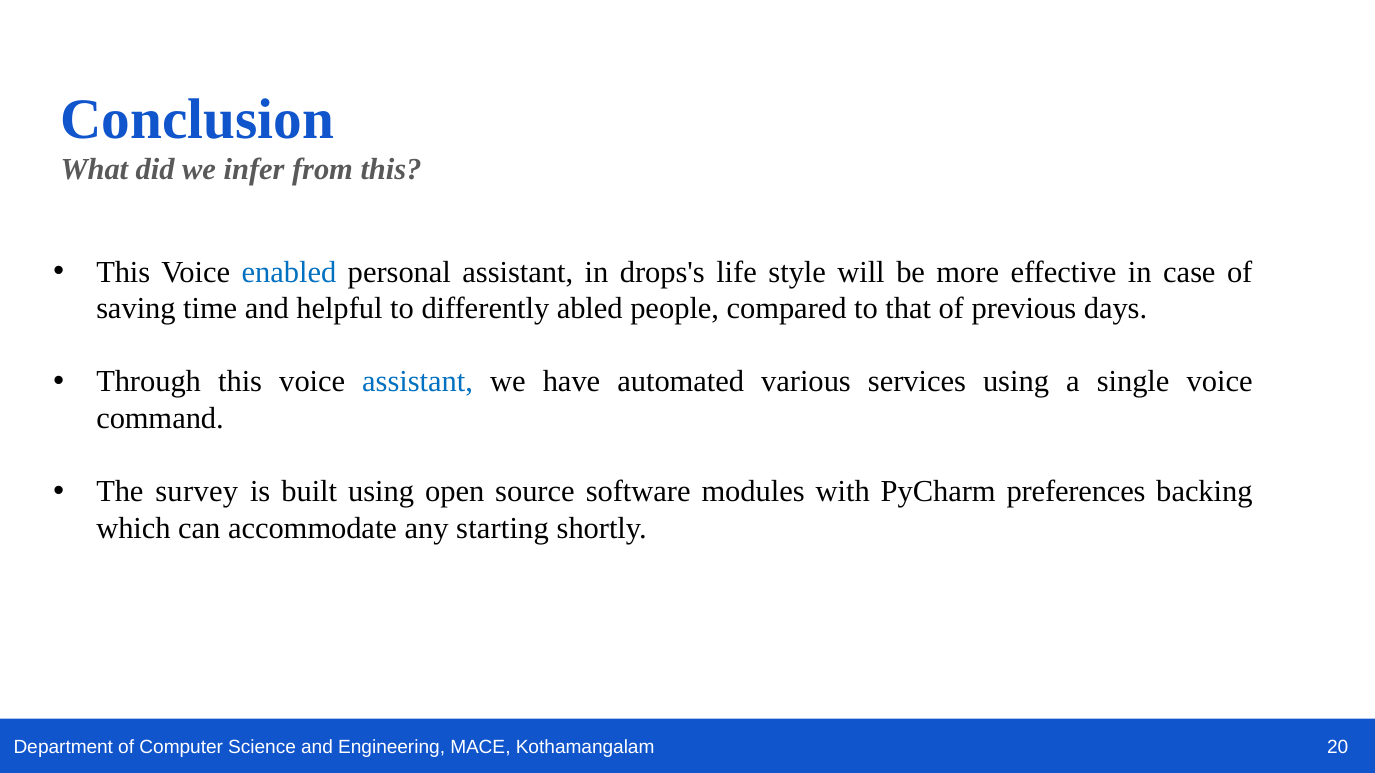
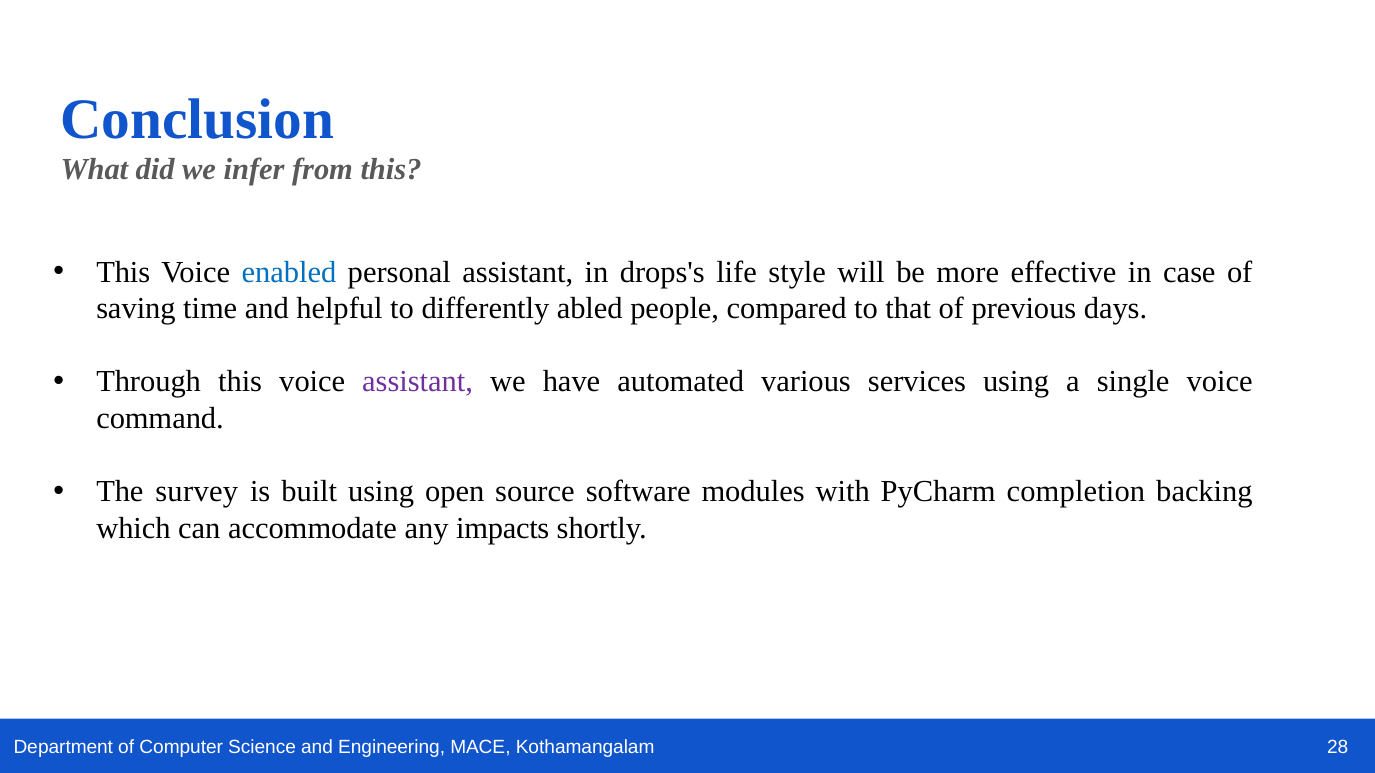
assistant colour: blue -> purple (418, 382)
preferences: preferences -> completion (1076, 492)
starting: starting -> impacts (503, 529)
20: 20 -> 28 (1338, 748)
